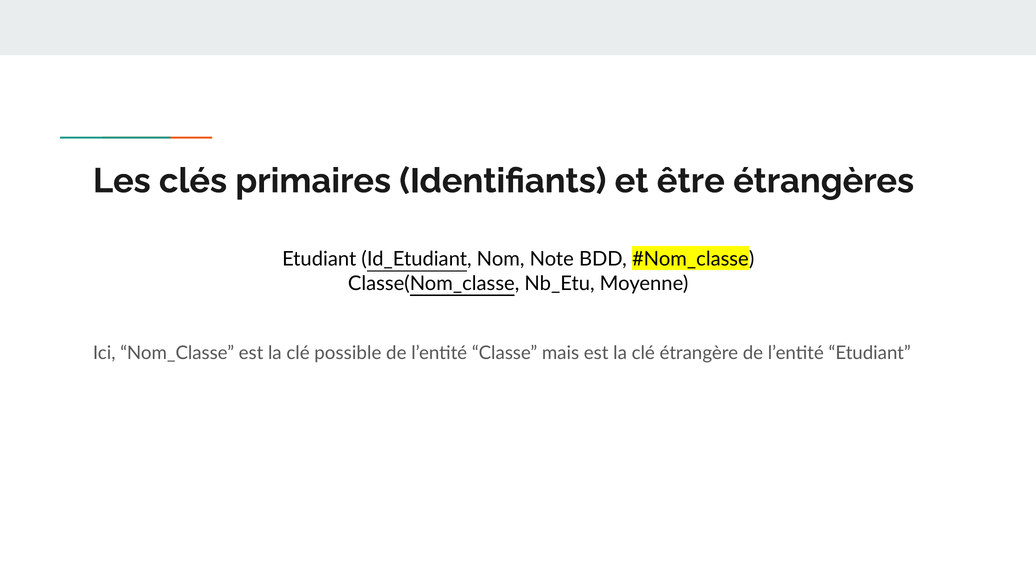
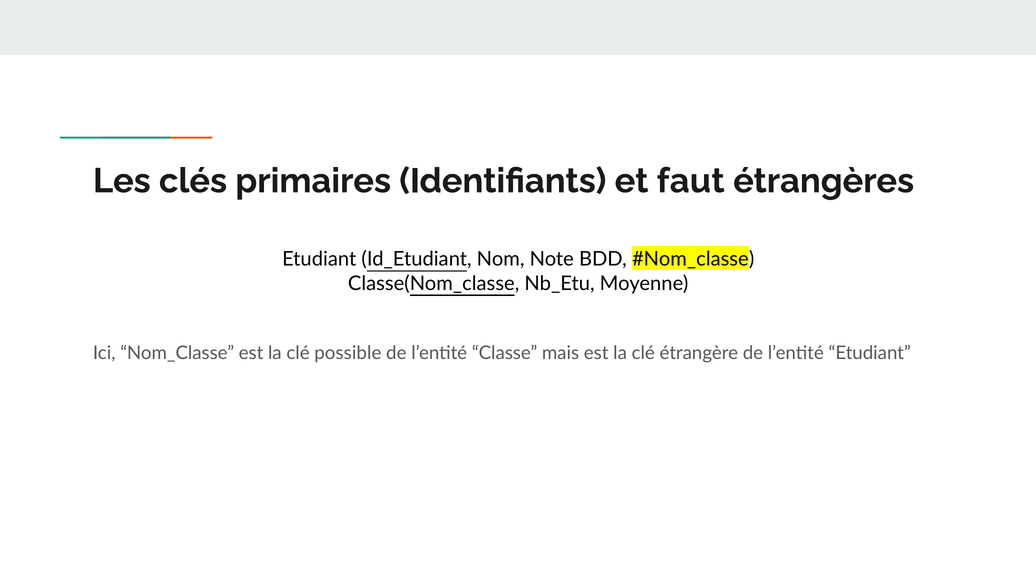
être: être -> faut (691, 181)
